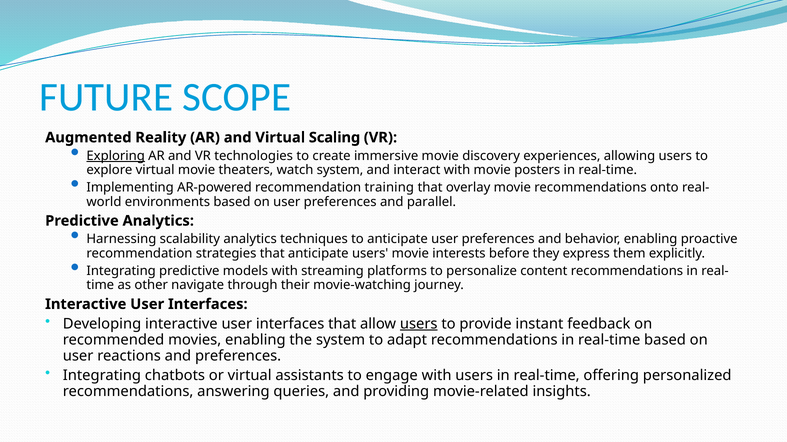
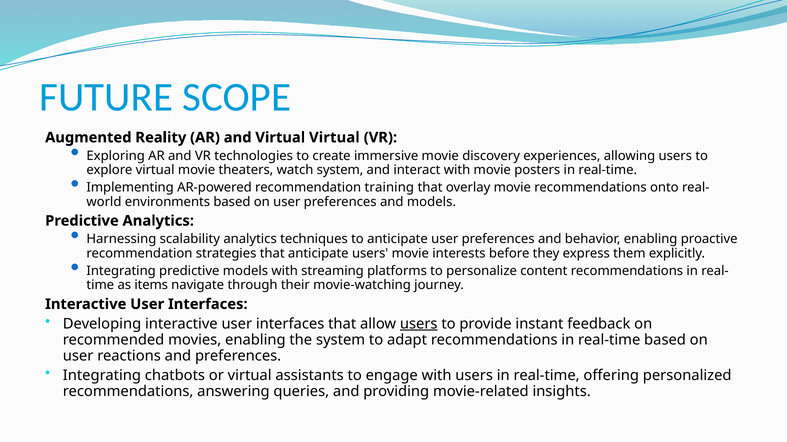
Virtual Scaling: Scaling -> Virtual (334, 138)
Exploring underline: present -> none (116, 156)
and parallel: parallel -> models (431, 202)
other: other -> items (151, 285)
